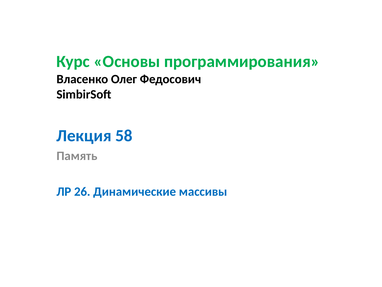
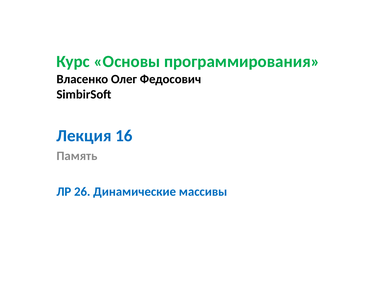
58: 58 -> 16 (124, 135)
